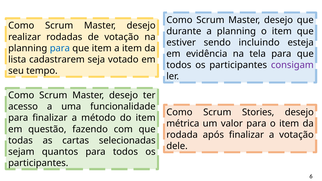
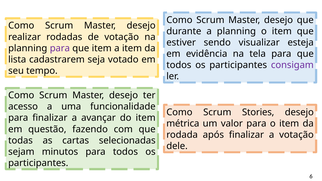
incluindo: incluindo -> visualizar (259, 43)
para colour: blue -> purple (60, 48)
método: método -> avançar (99, 118)
quantos: quantos -> minutos (60, 152)
